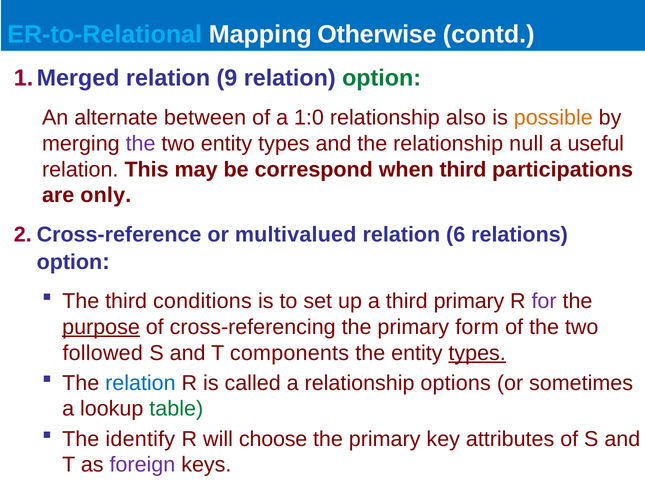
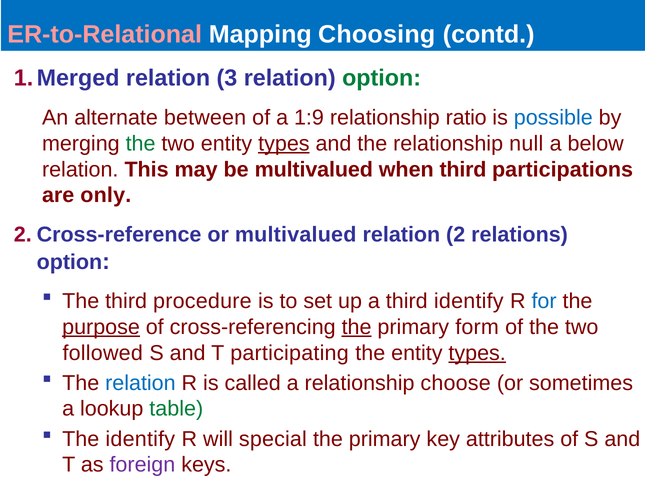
ER-to-Relational colour: light blue -> pink (105, 34)
Otherwise: Otherwise -> Choosing (377, 34)
9: 9 -> 3 (227, 78)
1:0: 1:0 -> 1:9 (309, 118)
also: also -> ratio (466, 118)
possible colour: orange -> blue (553, 118)
the colour: purple -> green (141, 144)
types underline: none -> present (284, 144)
useful: useful -> below (596, 144)
be correspond: correspond -> multivalued (314, 169)
6: 6 -> 2 (456, 234)
conditions: conditions -> procedure (202, 301)
third primary: primary -> identify (469, 301)
for colour: purple -> blue (544, 301)
the underline: none -> present (357, 327)
components: components -> participating (290, 353)
options: options -> choose (456, 383)
choose: choose -> special (273, 439)
